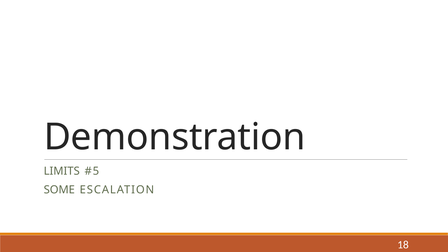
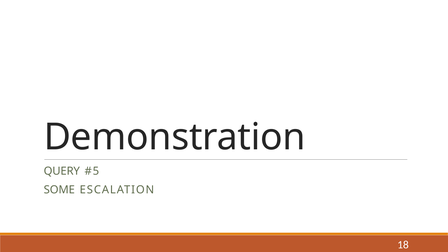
LIMITS: LIMITS -> QUERY (62, 171)
